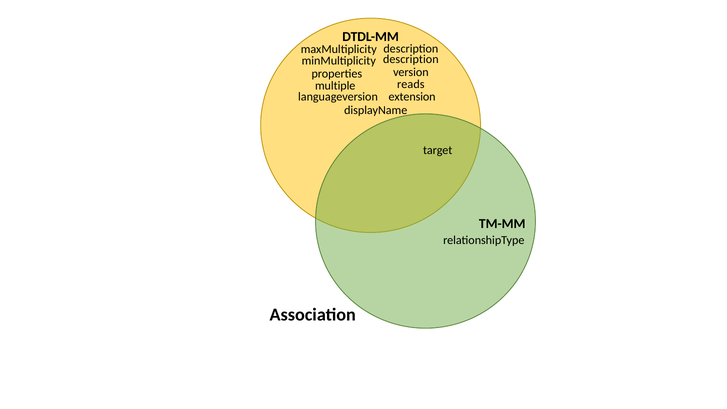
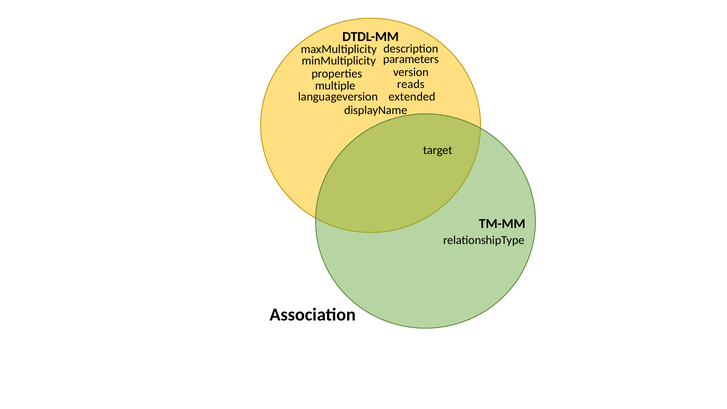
description: description -> parameters (411, 59)
extension: extension -> extended (412, 97)
